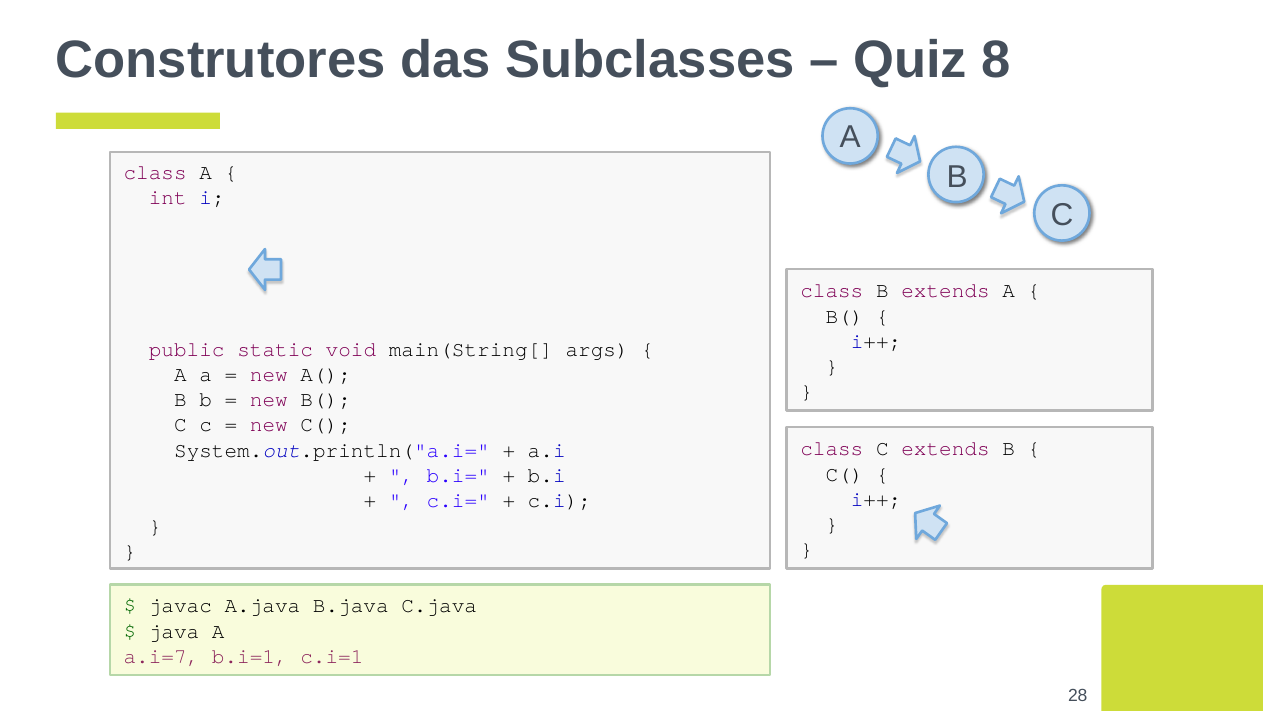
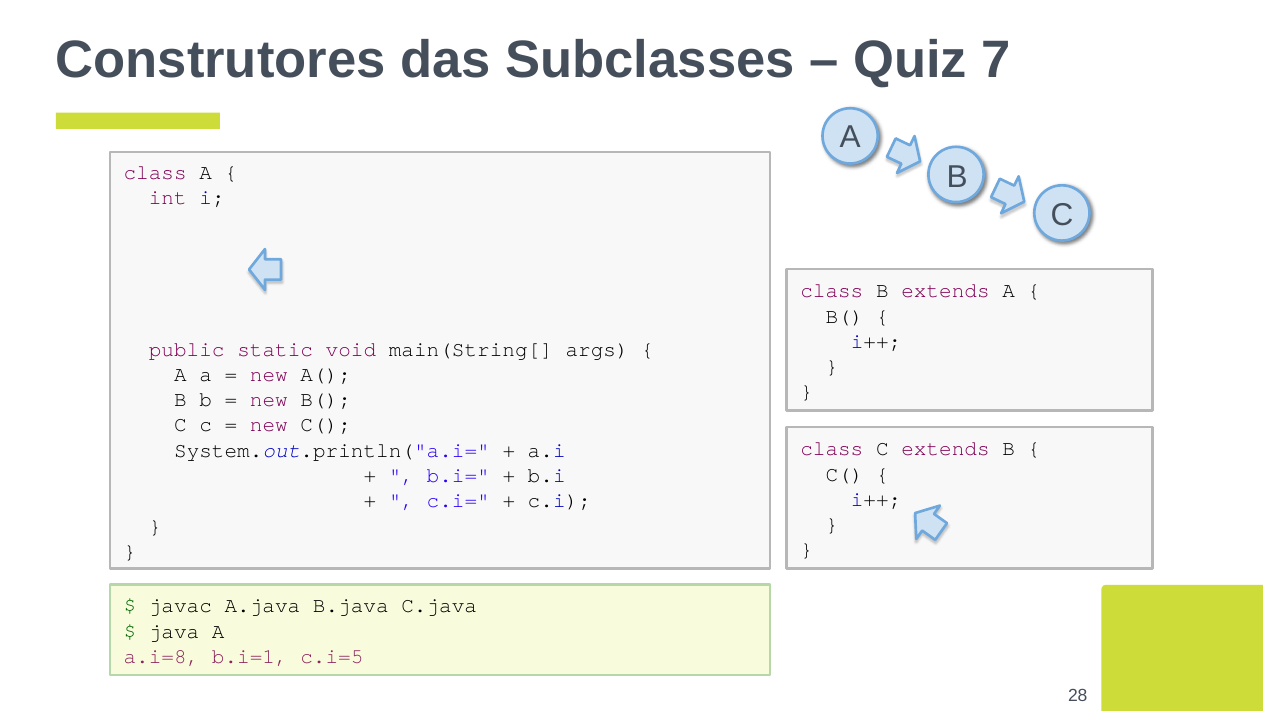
8: 8 -> 7 (997, 60)
a.i=7: a.i=7 -> a.i=8 (161, 656)
c.i=1: c.i=1 -> c.i=5 (332, 656)
